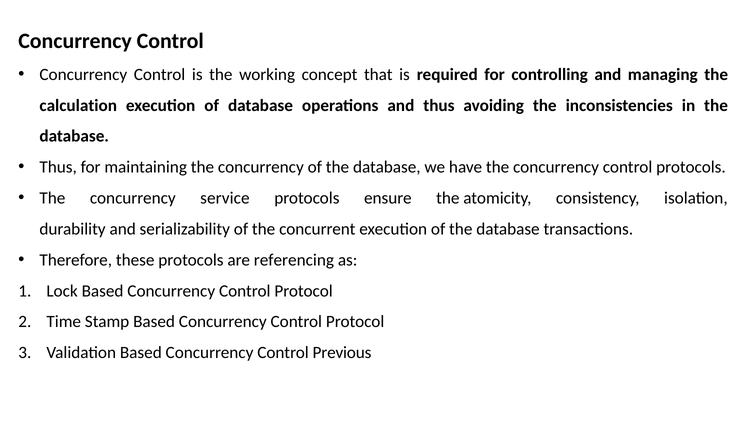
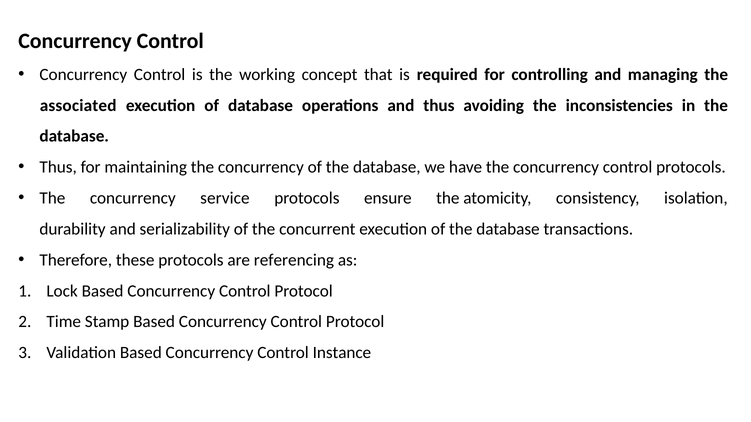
calculation: calculation -> associated (78, 105)
Previous: Previous -> Instance (342, 353)
